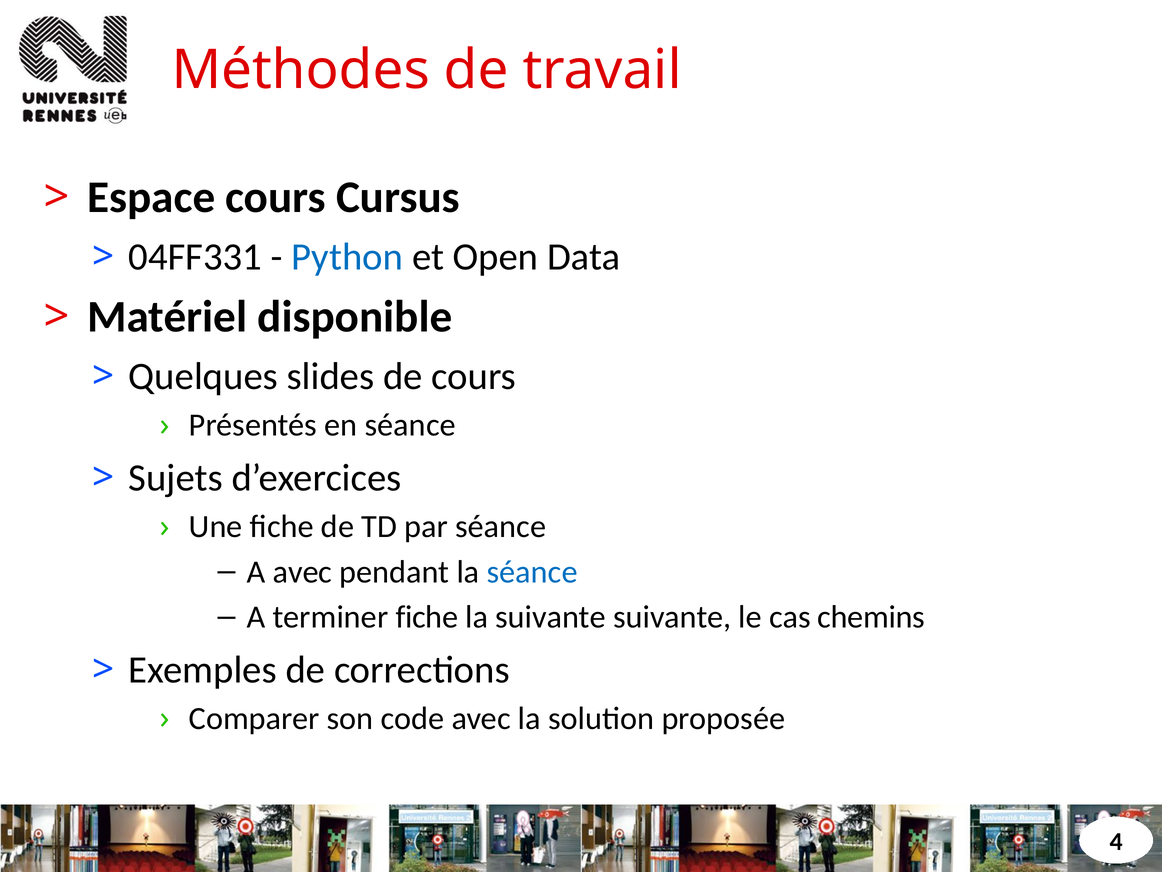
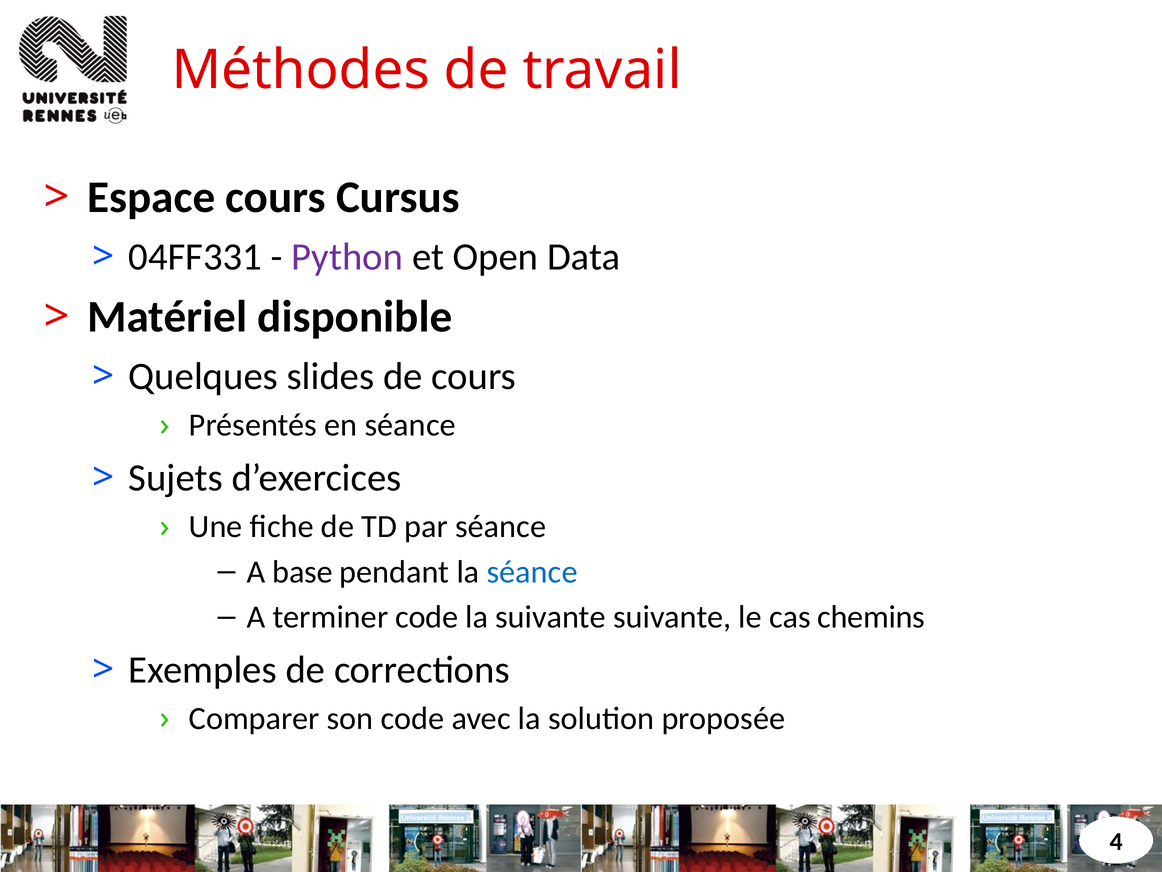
Python colour: blue -> purple (347, 257)
A avec: avec -> base (303, 572)
terminer fiche: fiche -> code (427, 617)
